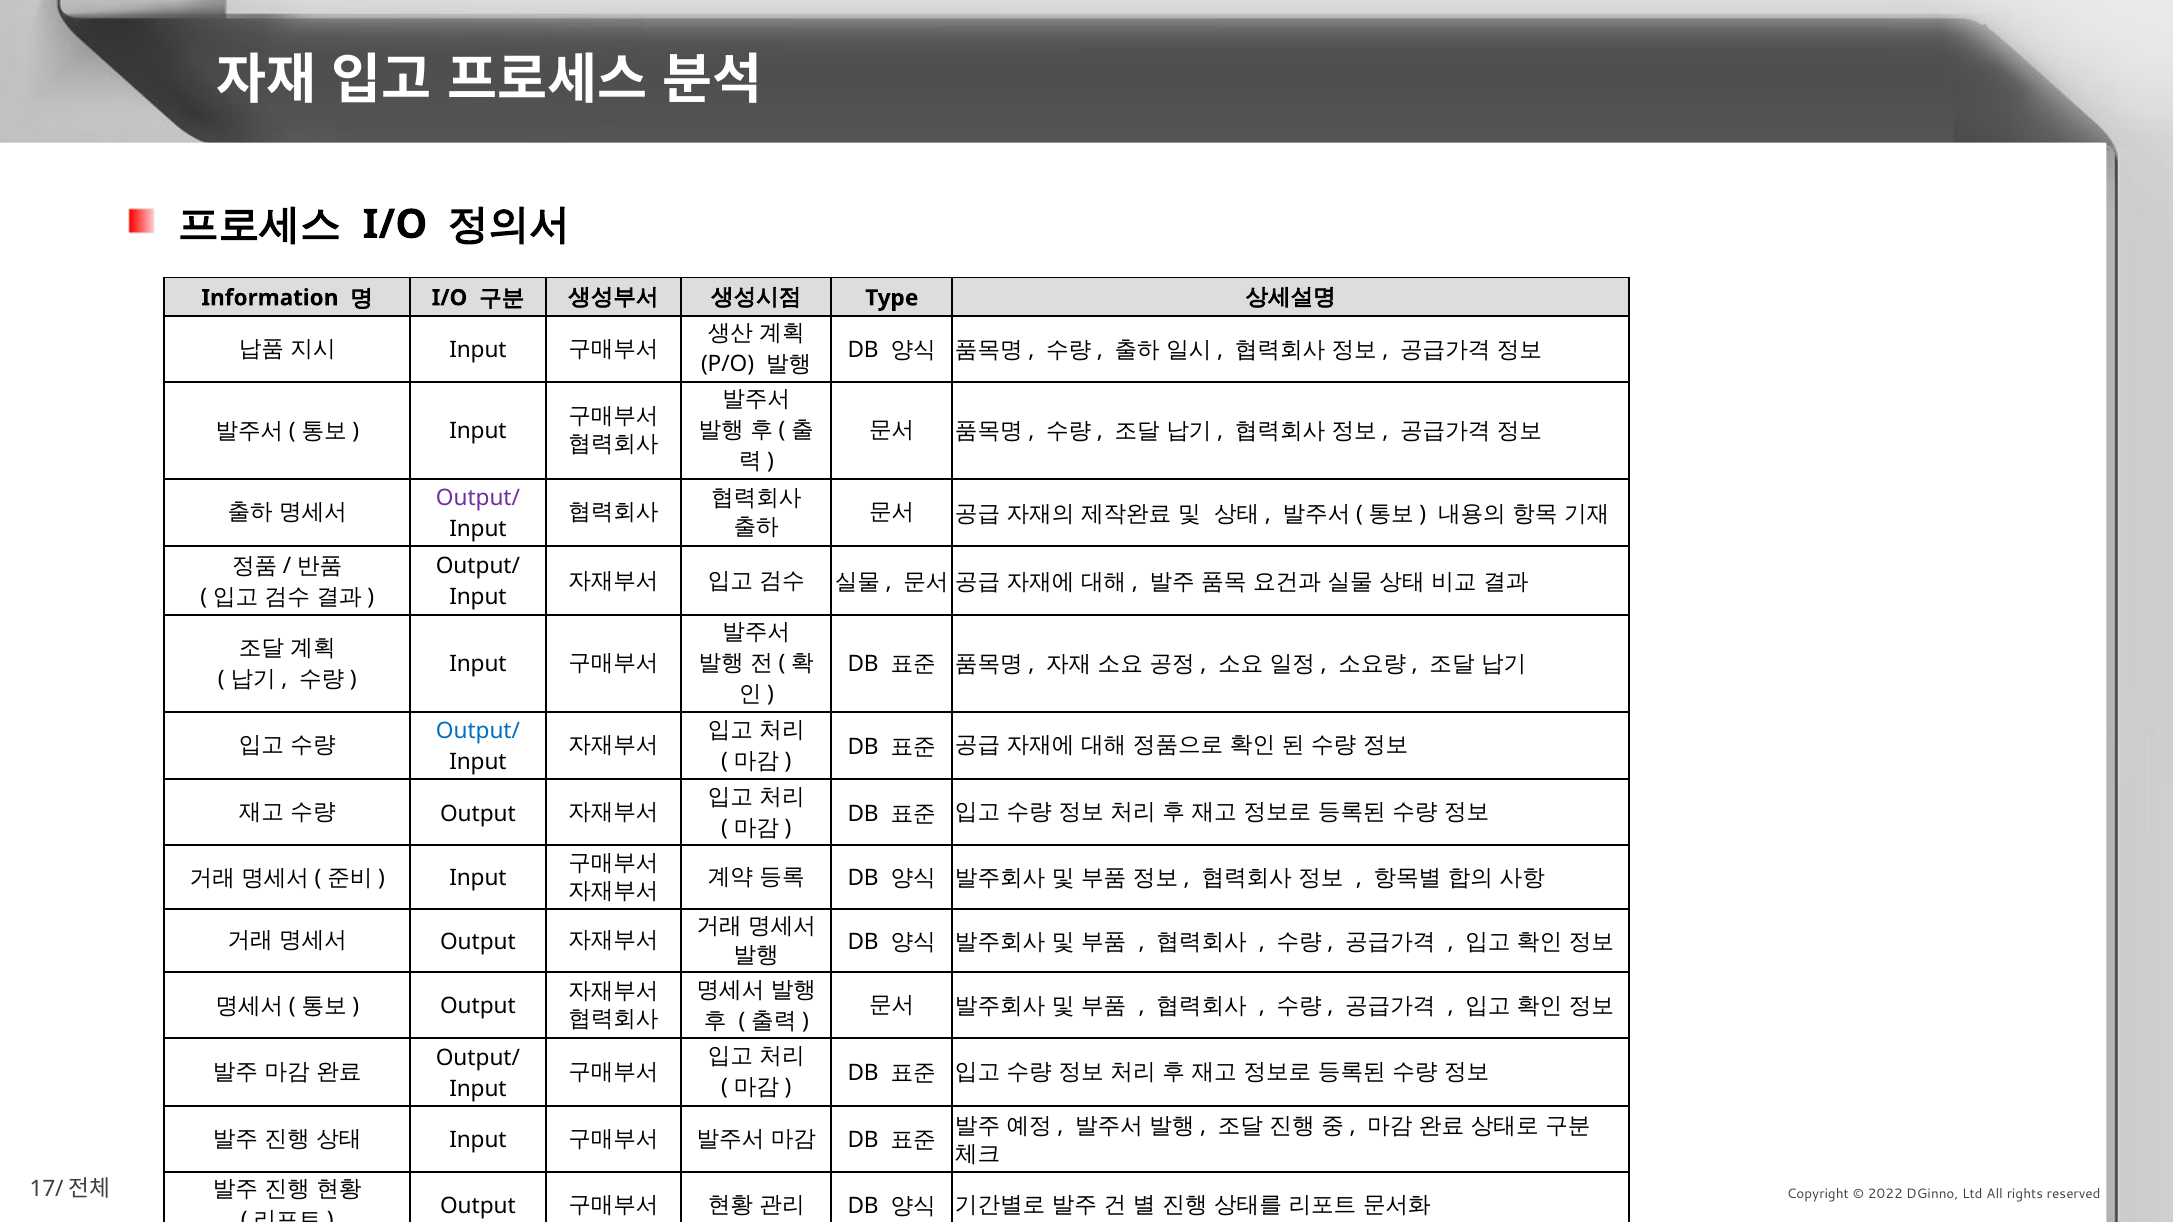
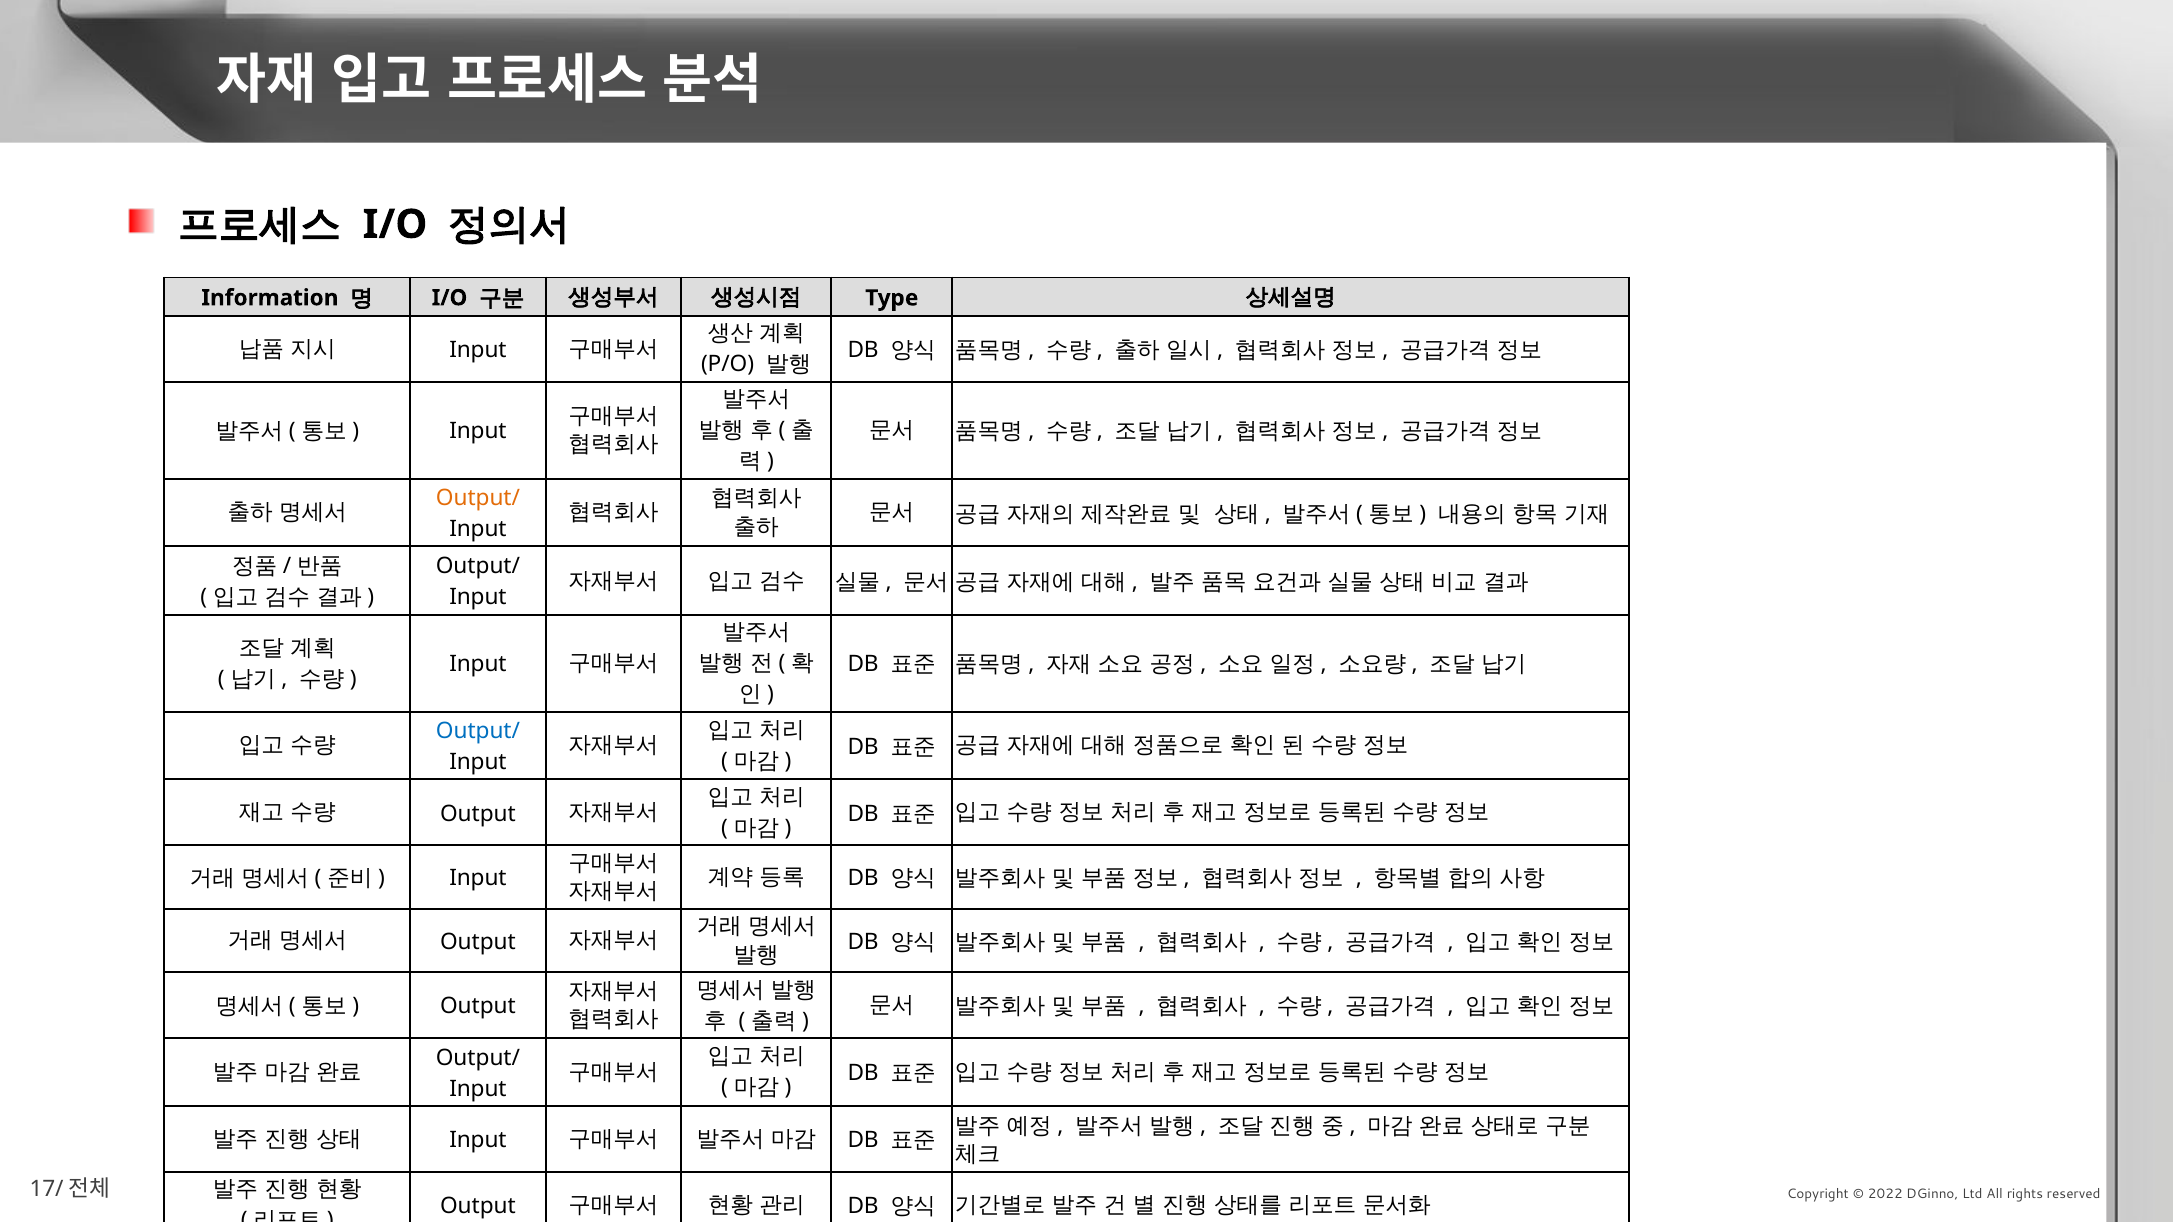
Output/ colour: purple -> orange (478, 499)
